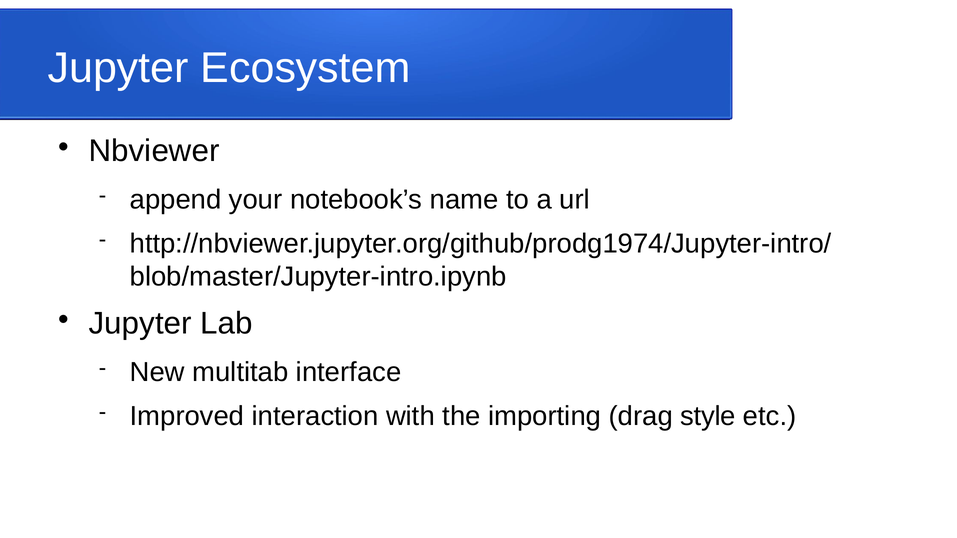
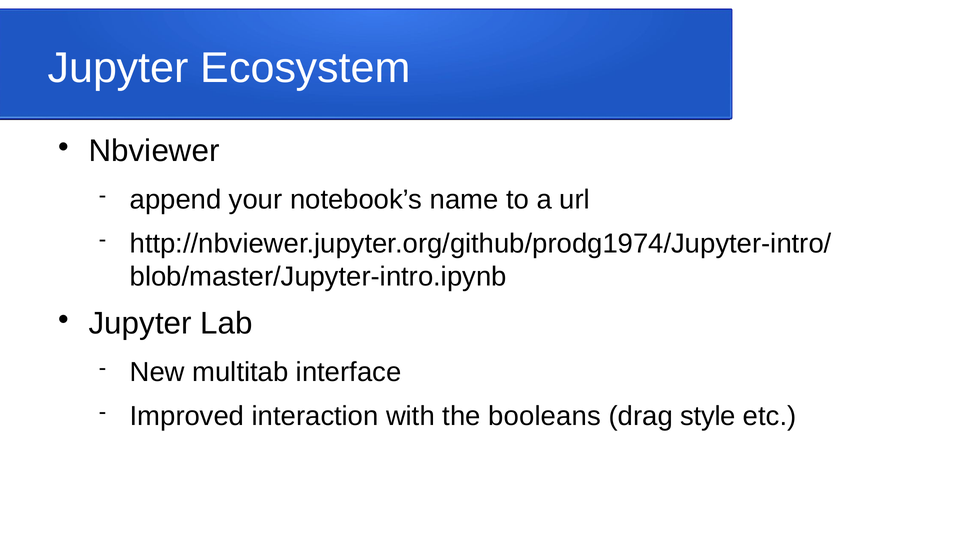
importing: importing -> booleans (545, 416)
